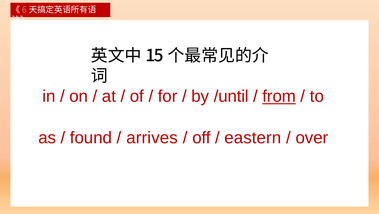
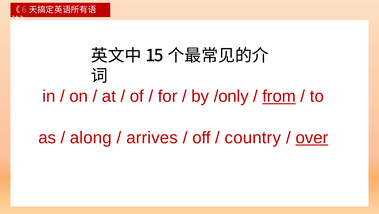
/until: /until -> /only (231, 96)
found: found -> along (91, 137)
eastern: eastern -> country (253, 137)
over underline: none -> present (312, 137)
